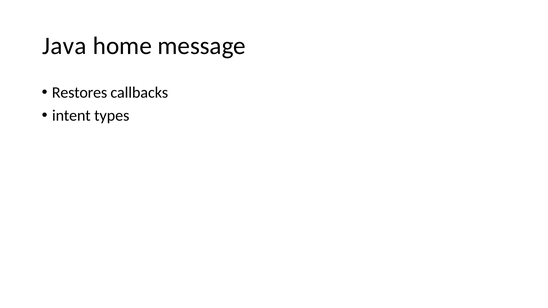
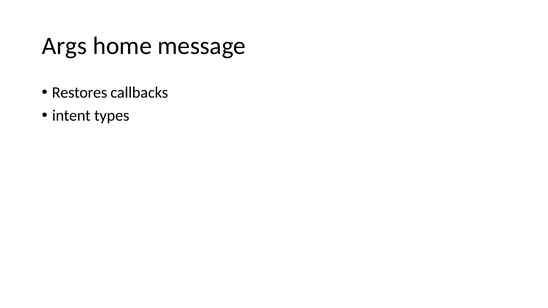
Java: Java -> Args (64, 46)
